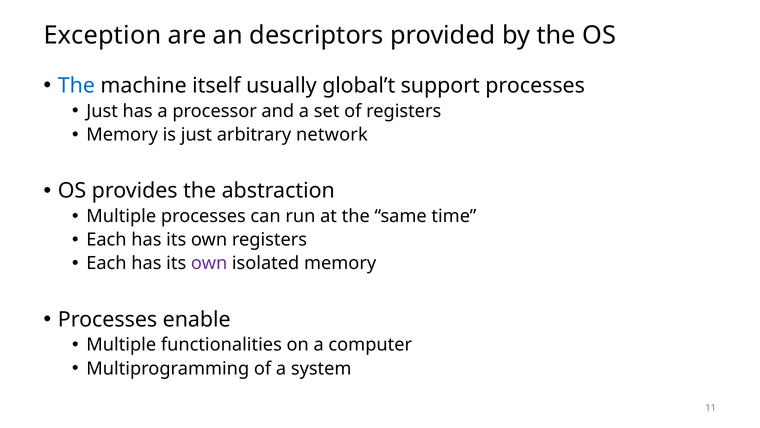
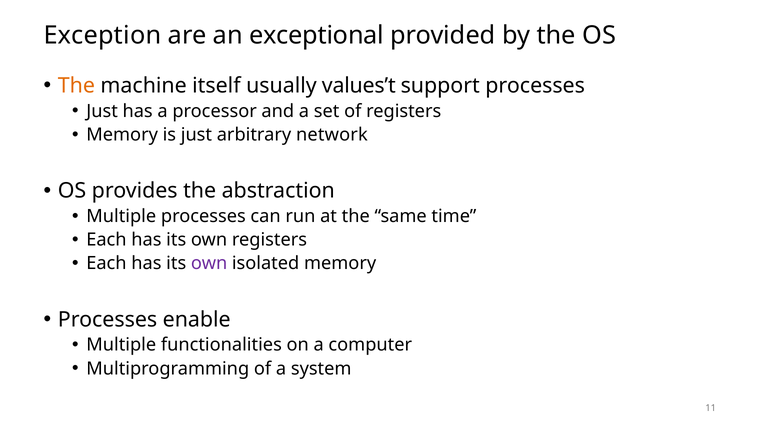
descriptors: descriptors -> exceptional (317, 35)
The colour: blue -> orange (76, 86)
global’t: global’t -> values’t (359, 86)
